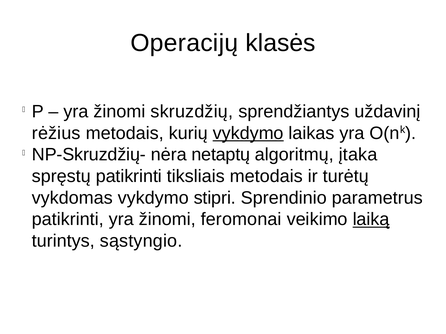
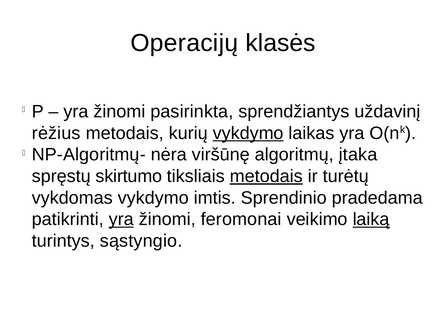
skruzdžių: skruzdžių -> pasirinkta (192, 112)
NP-Skruzdžių-: NP-Skruzdžių- -> NP-Algoritmų- (89, 155)
netaptų: netaptų -> viršūnę (221, 155)
spręstų patikrinti: patikrinti -> skirtumo (129, 177)
metodais underline: none -> present (266, 177)
stipri: stipri -> imtis (215, 198)
parametrus: parametrus -> pradedama (377, 198)
yra underline: none -> present (121, 220)
